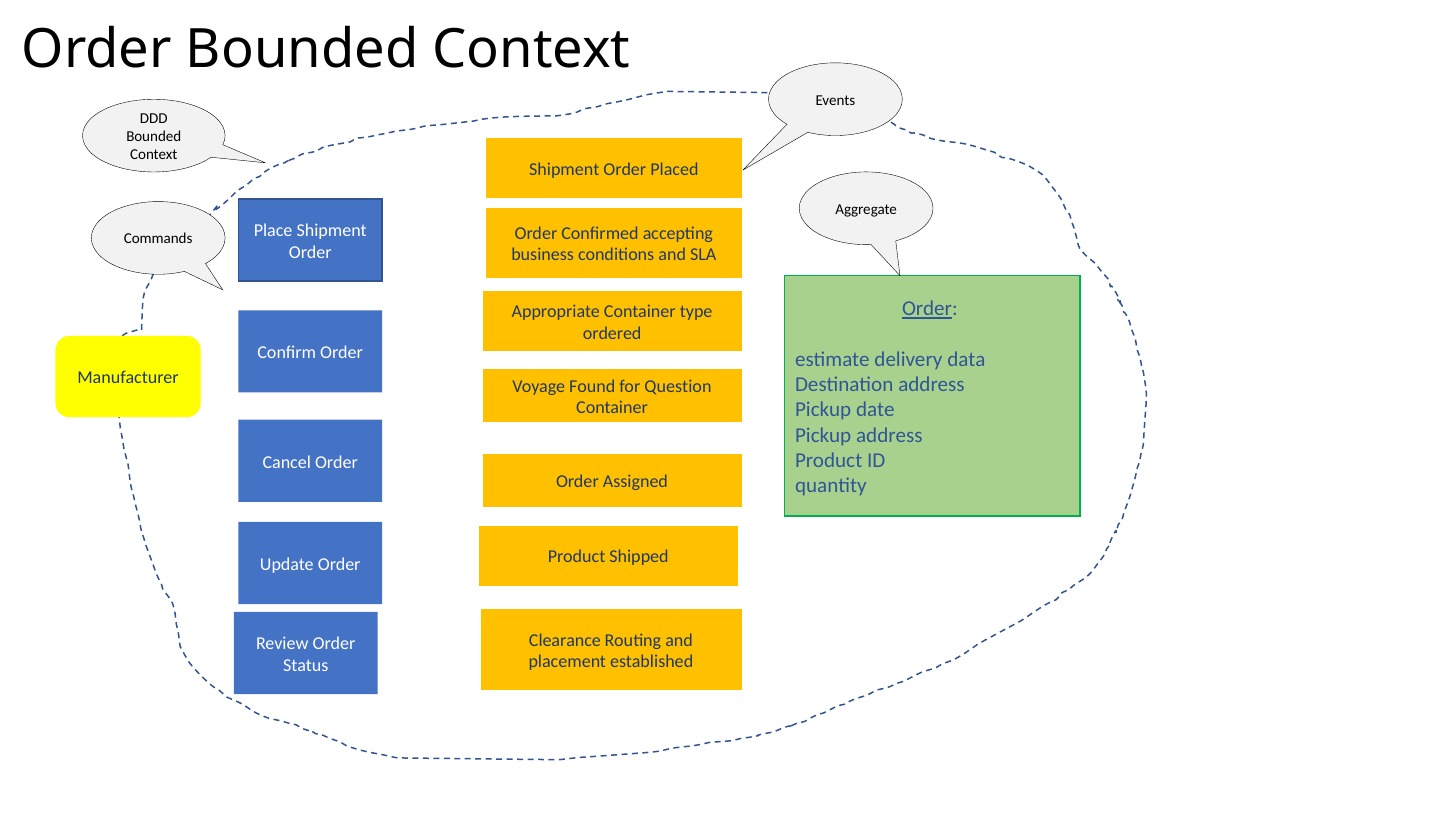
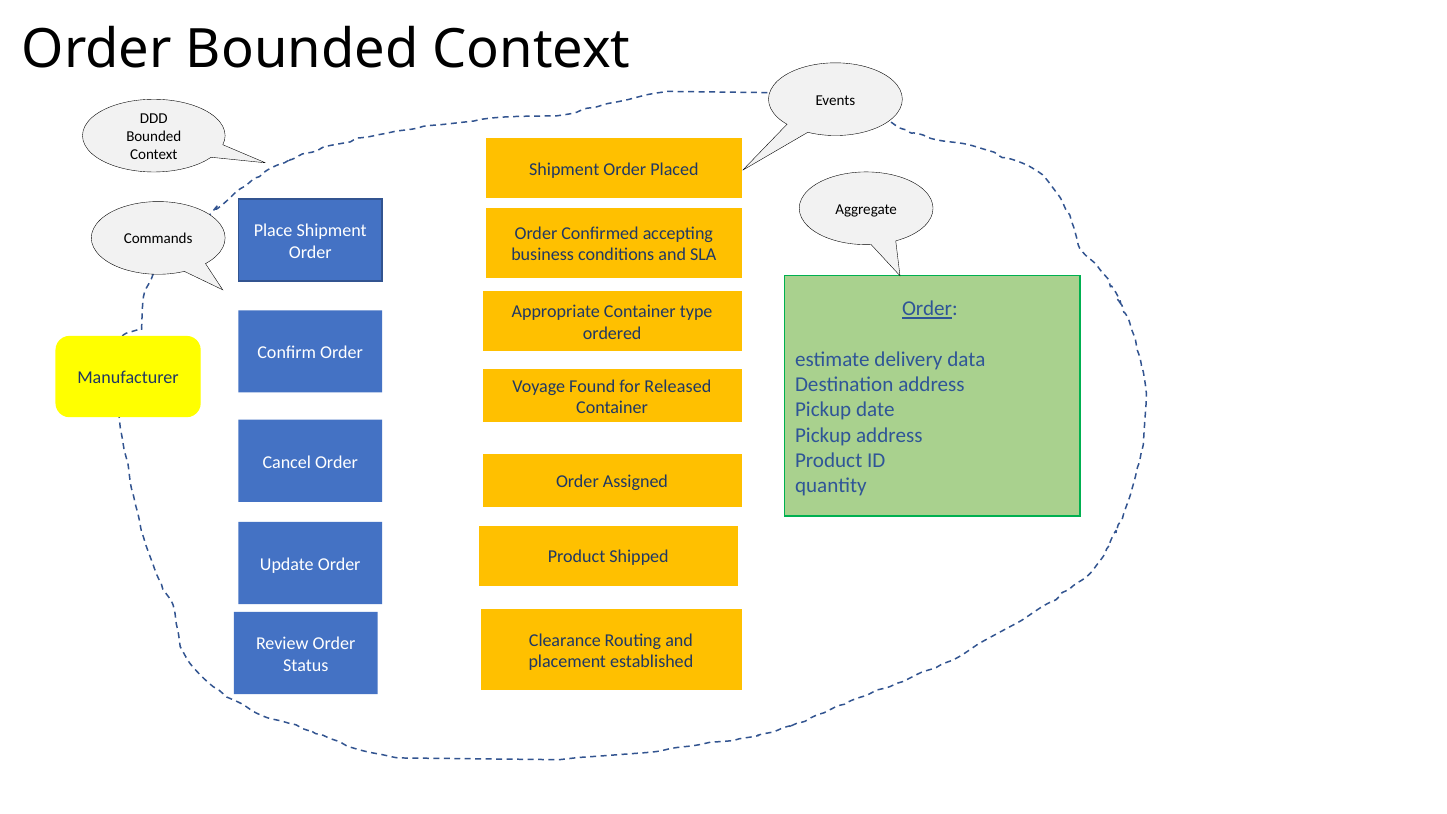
Question: Question -> Released (678, 386)
